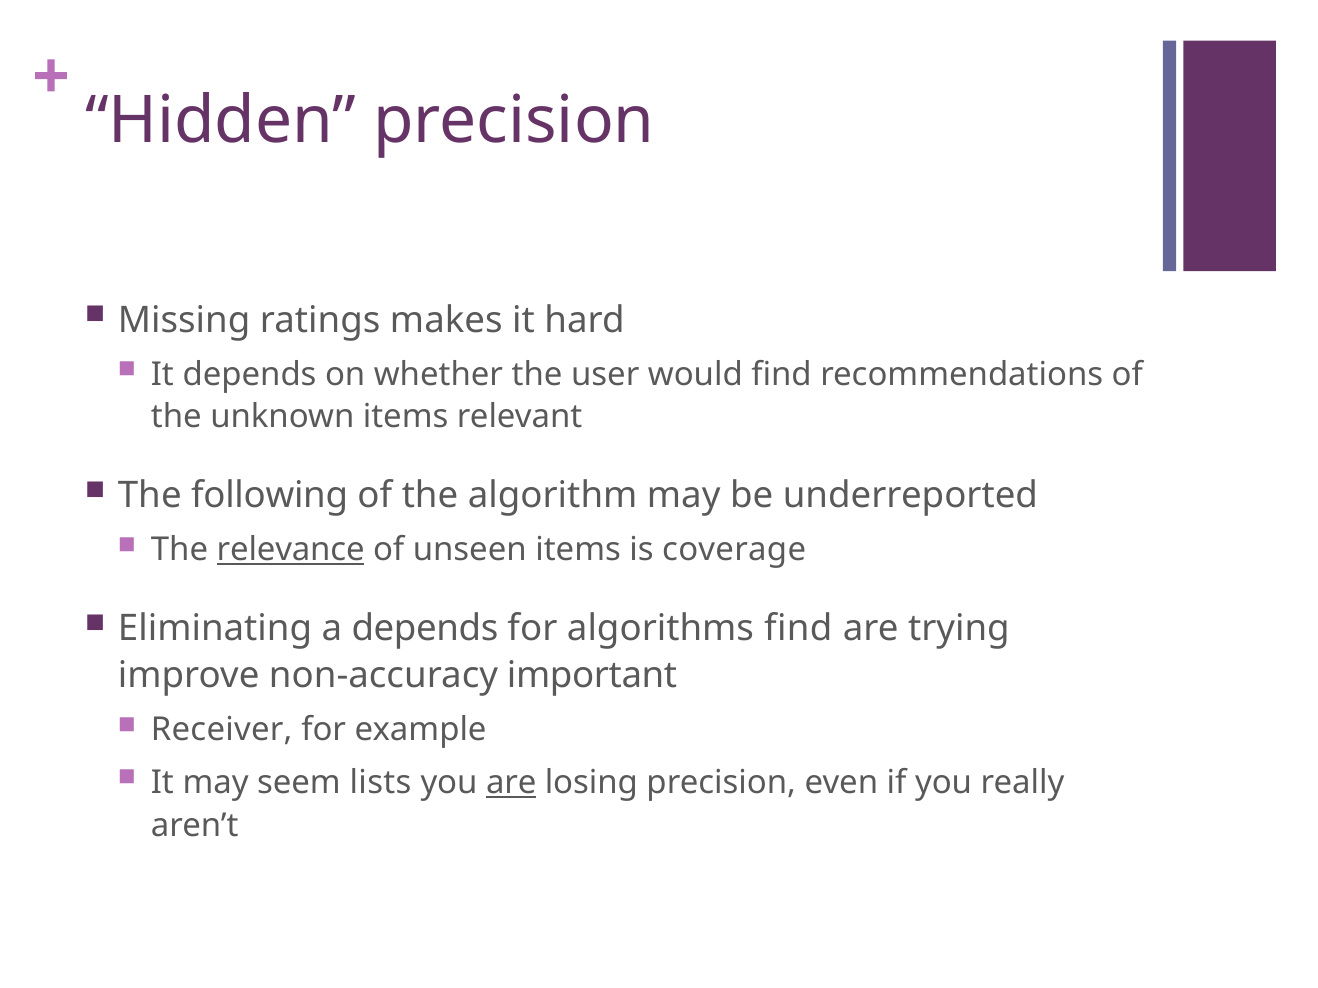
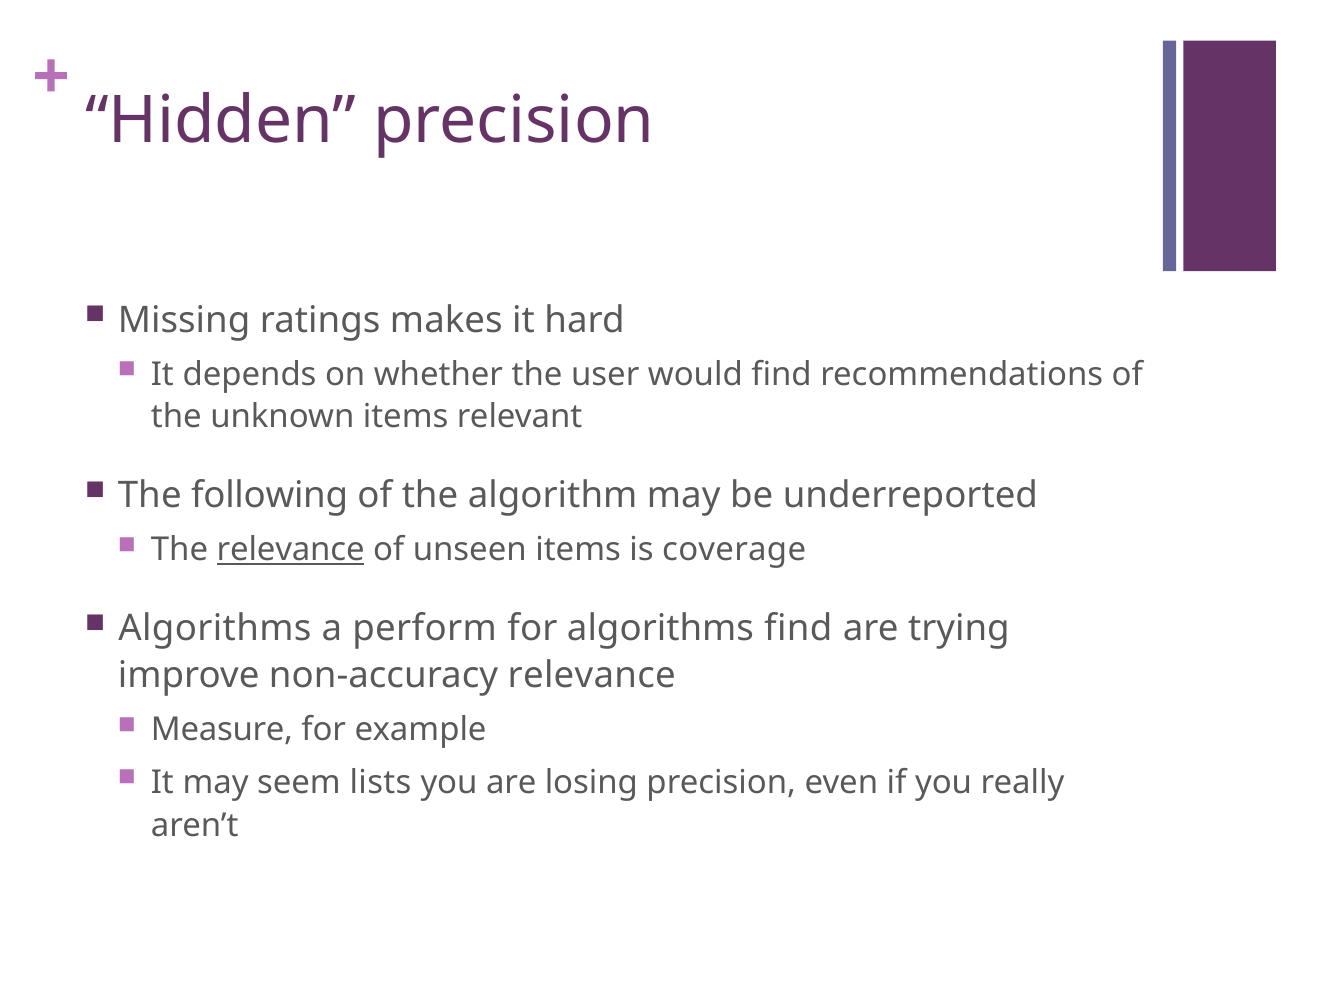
Eliminating: Eliminating -> Algorithms (215, 629)
a depends: depends -> perform (425, 629)
non-accuracy important: important -> relevance (592, 676)
Receiver: Receiver -> Measure (222, 730)
are underline: present -> none (511, 783)
